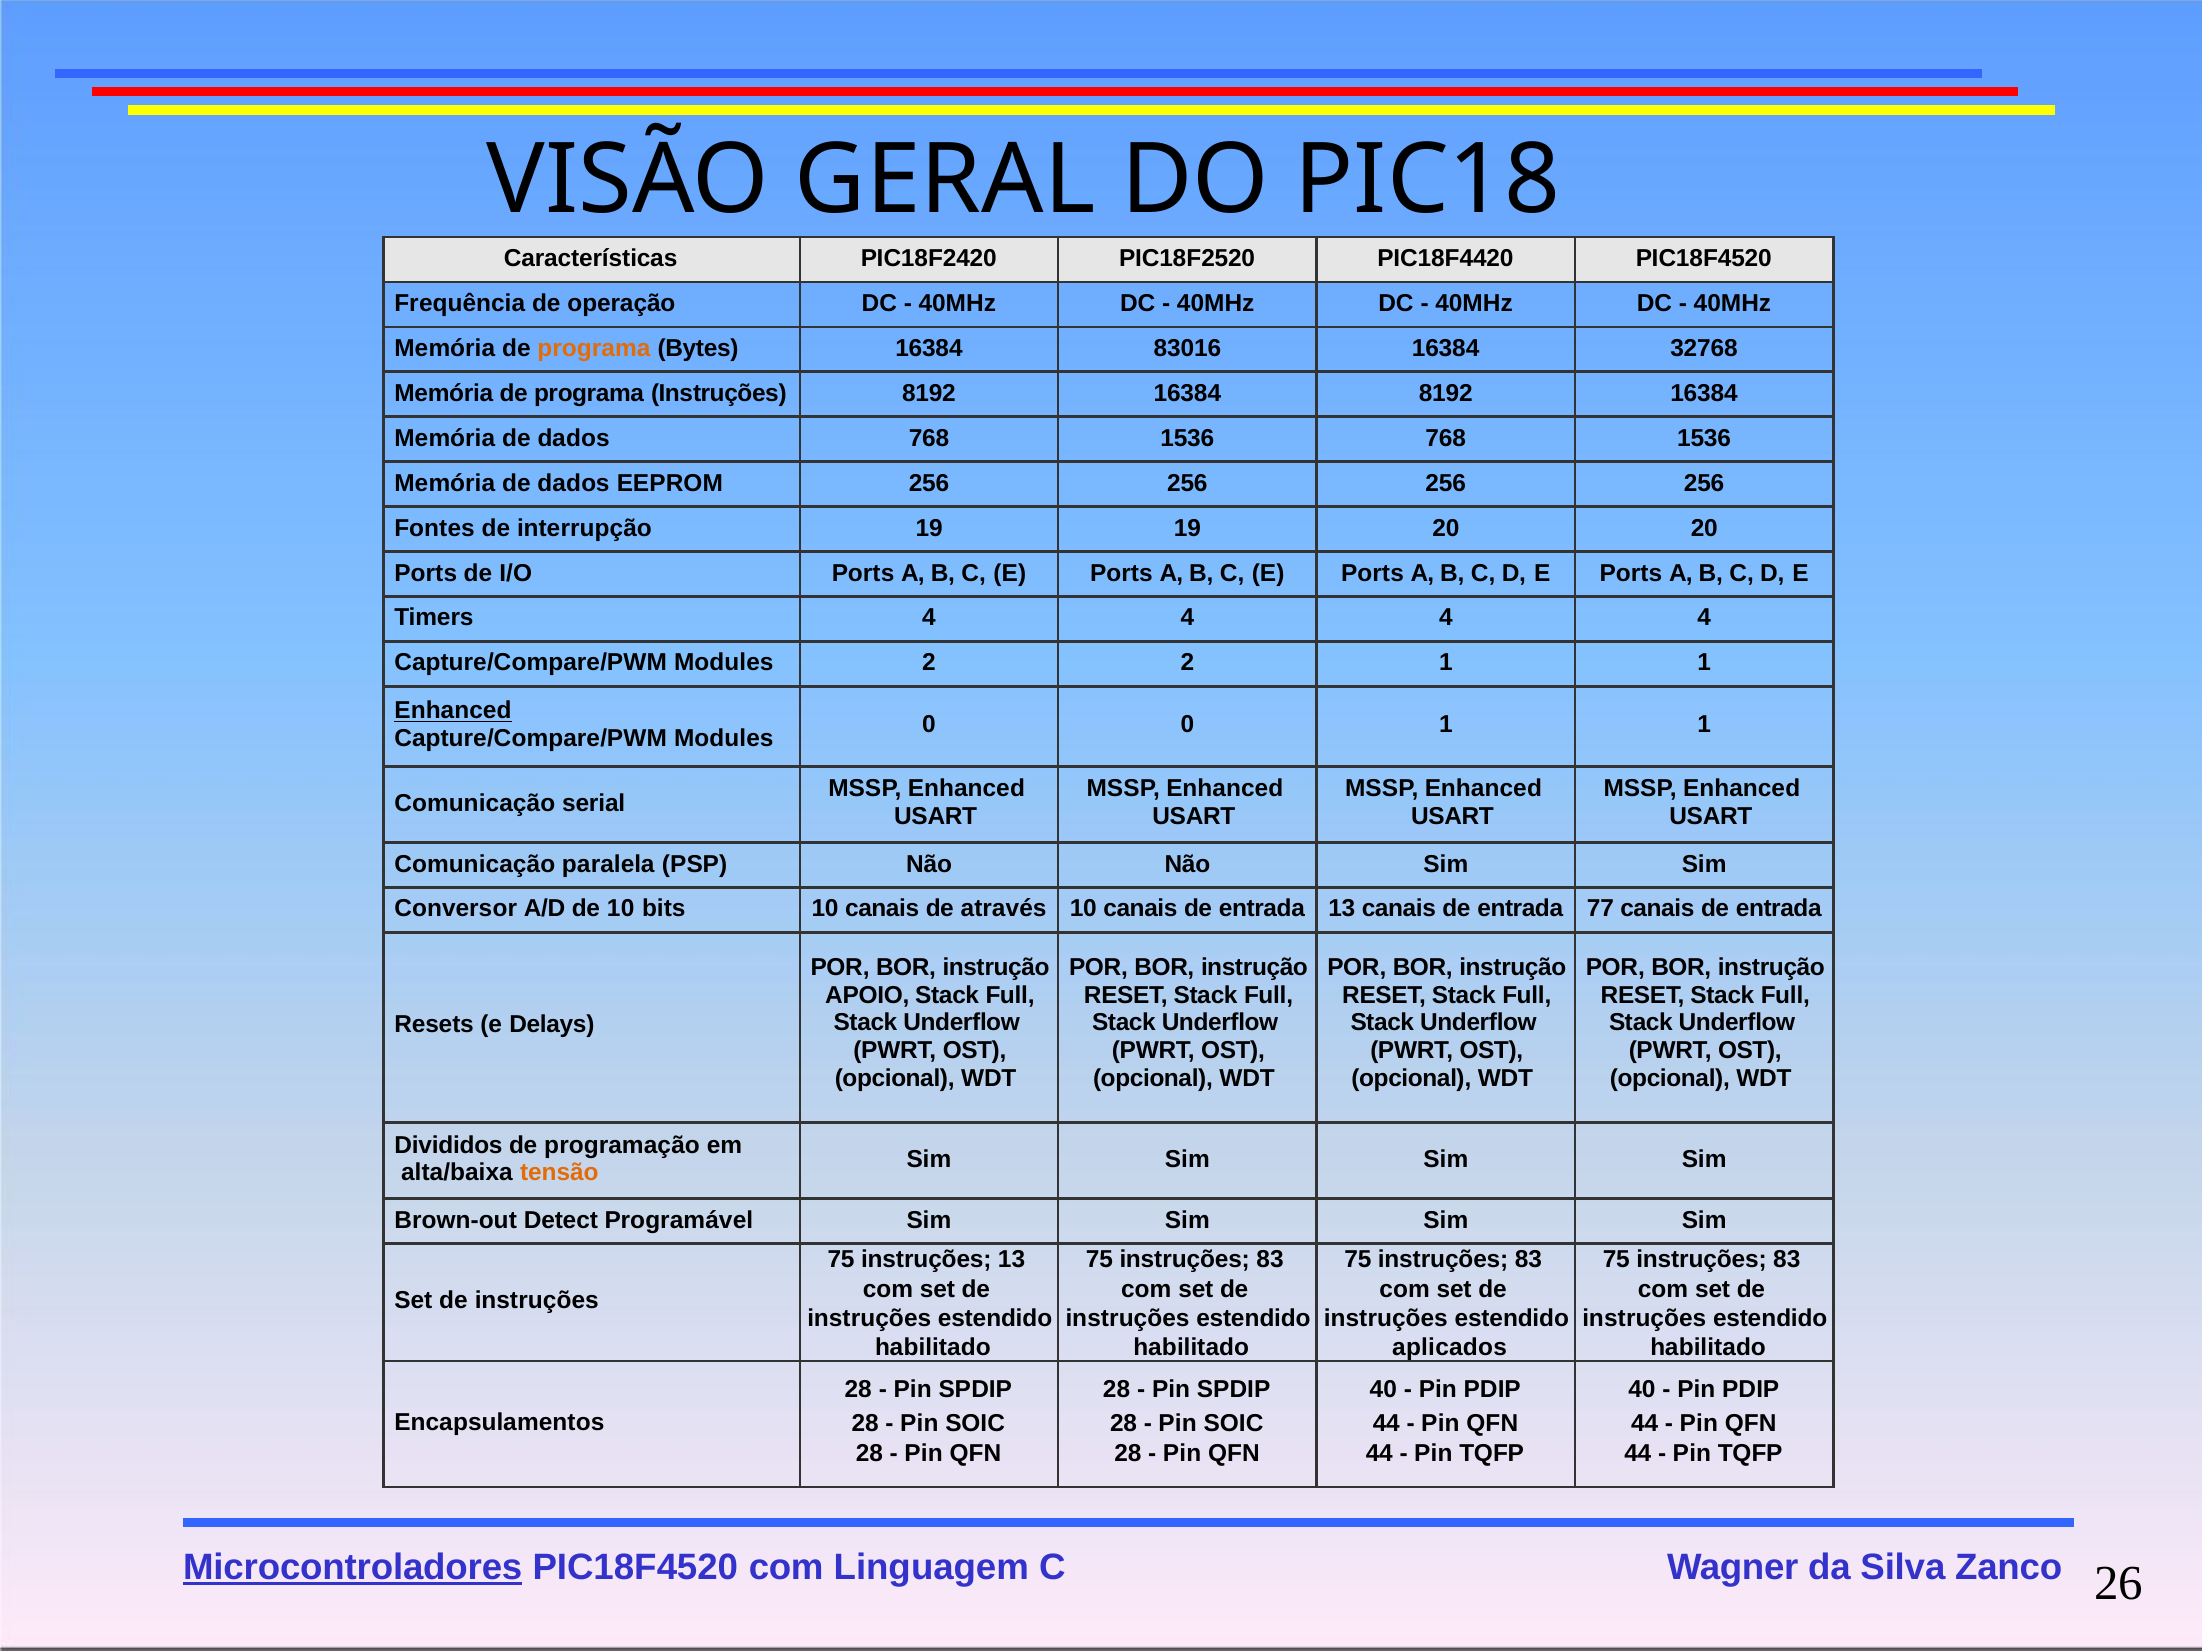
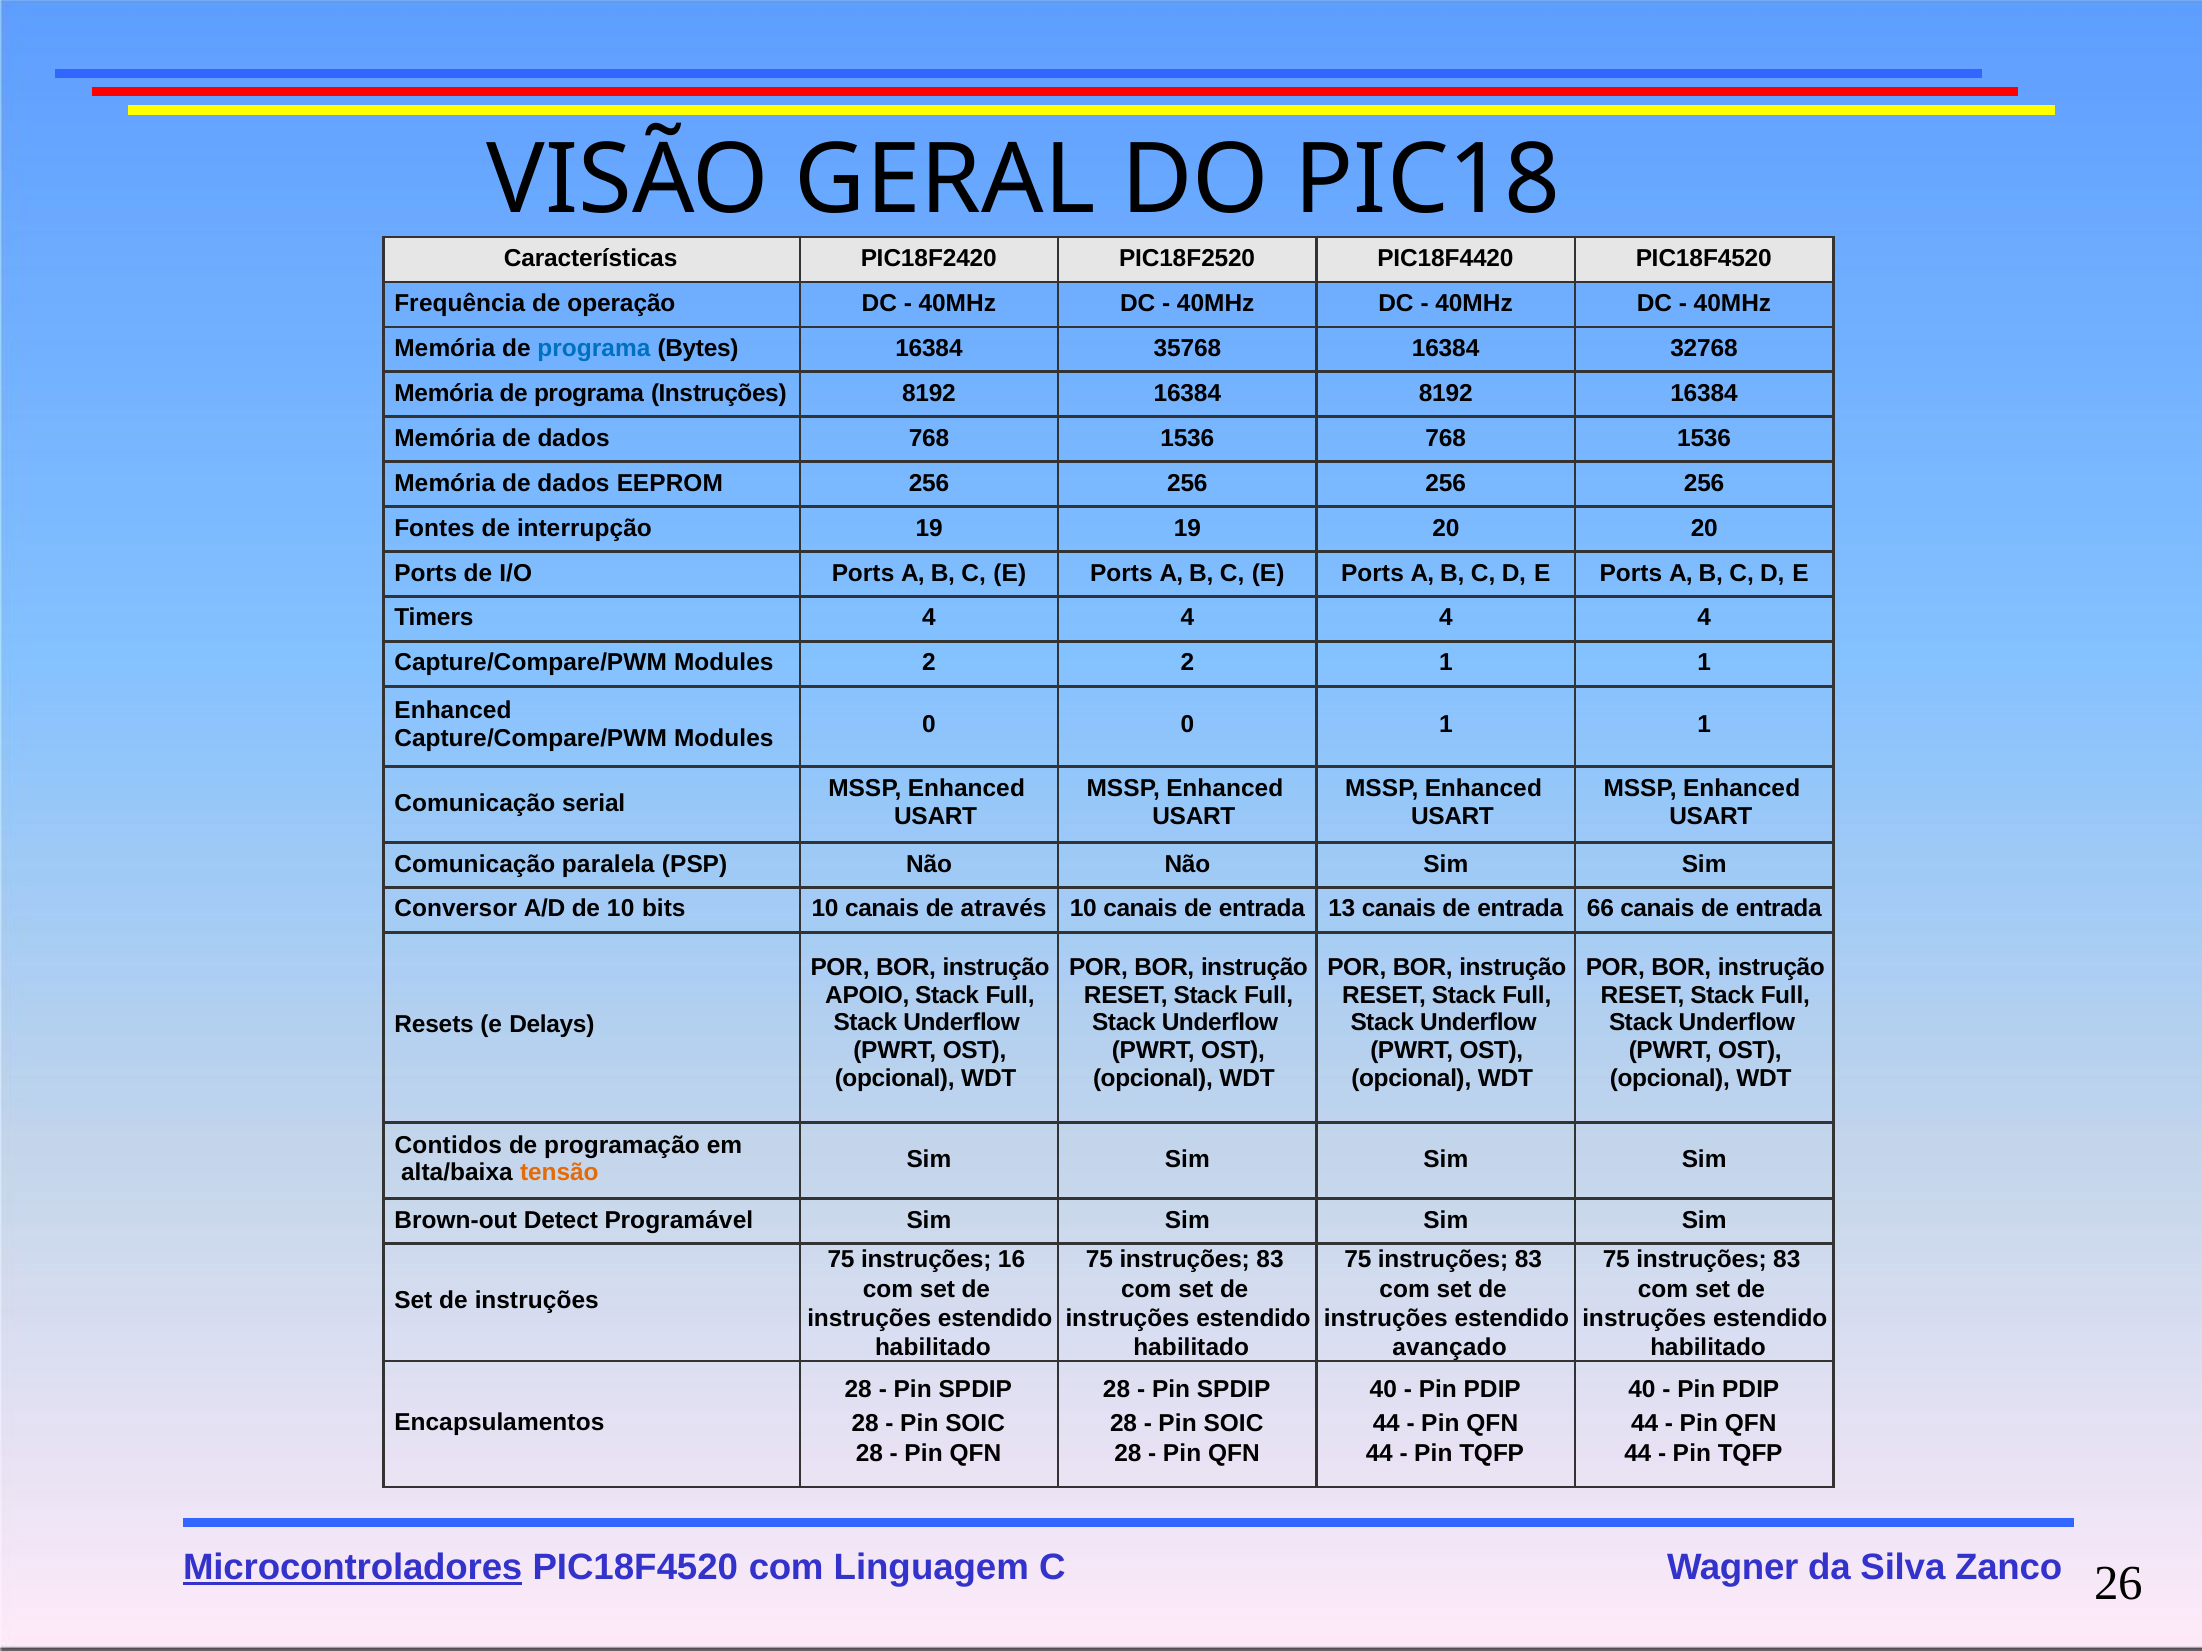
programa colour: orange -> blue (594, 349)
83016: 83016 -> 35768 (1187, 349)
Enhanced underline: present -> none (453, 711)
77: 77 -> 66 (1600, 909)
Divididos: Divididos -> Contidos (448, 1145)
instruções 13: 13 -> 16 (1012, 1260)
aplicados: aplicados -> avançado (1450, 1348)
